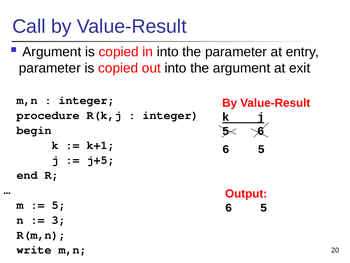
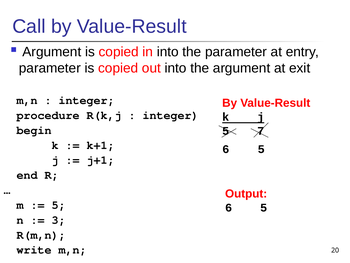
5 6: 6 -> 7 (261, 131)
j+5: j+5 -> j+1 (101, 160)
